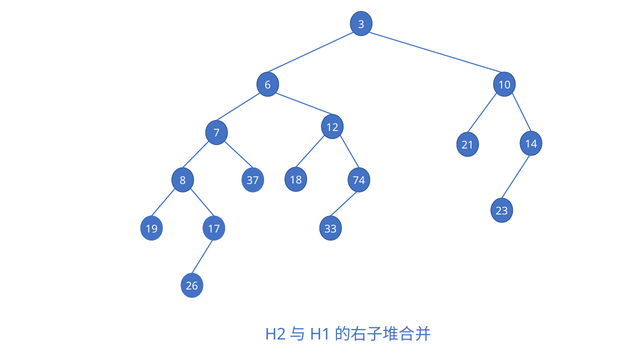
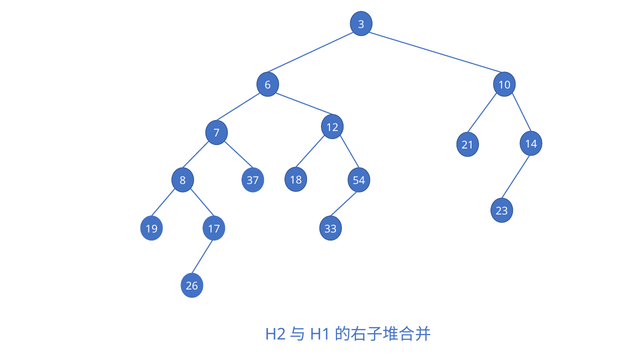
74: 74 -> 54 (359, 181)
